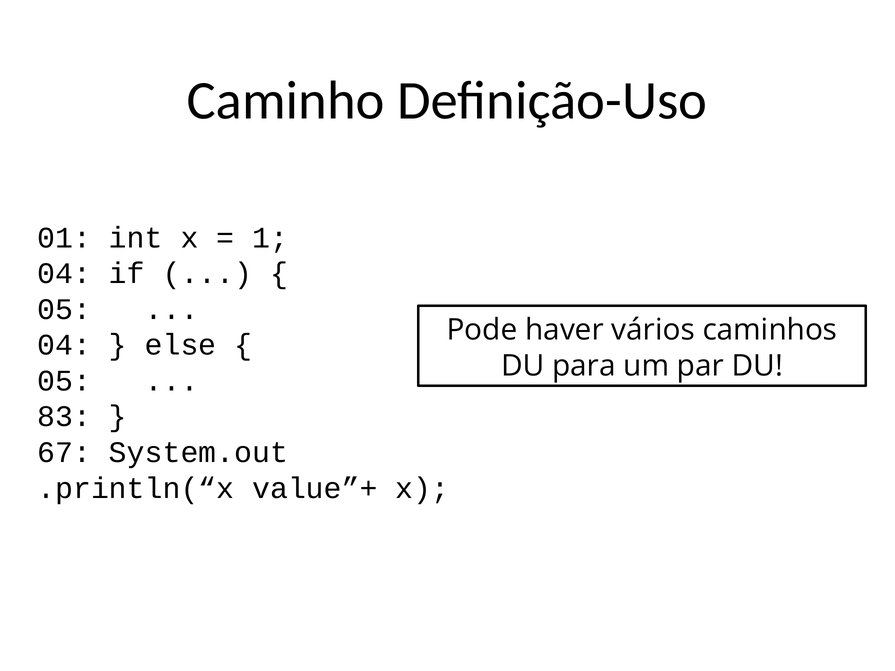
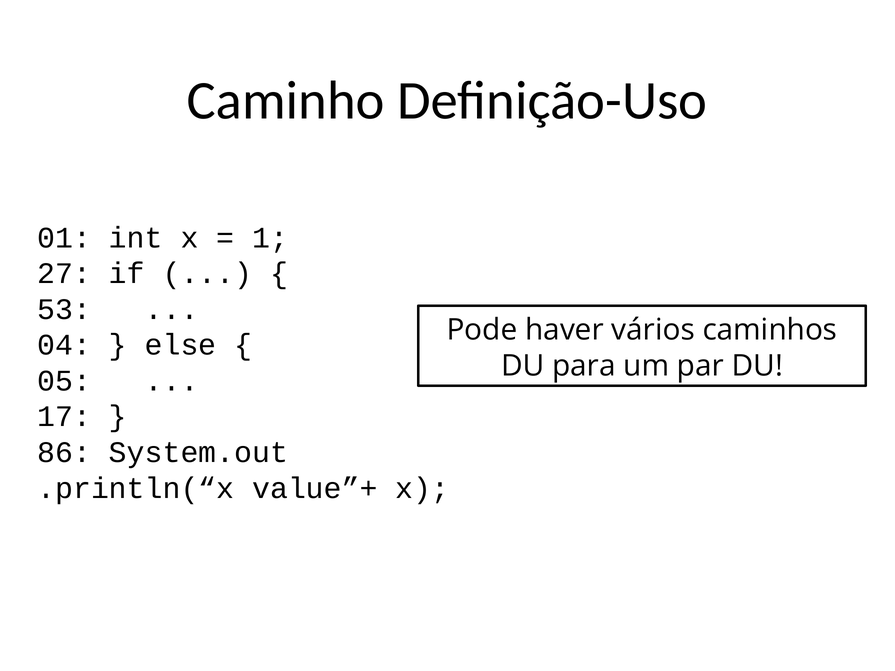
04: 04 -> 27 (64, 274)
05: 05 -> 53 (64, 309)
83: 83 -> 17 (64, 417)
67: 67 -> 86 (64, 453)
